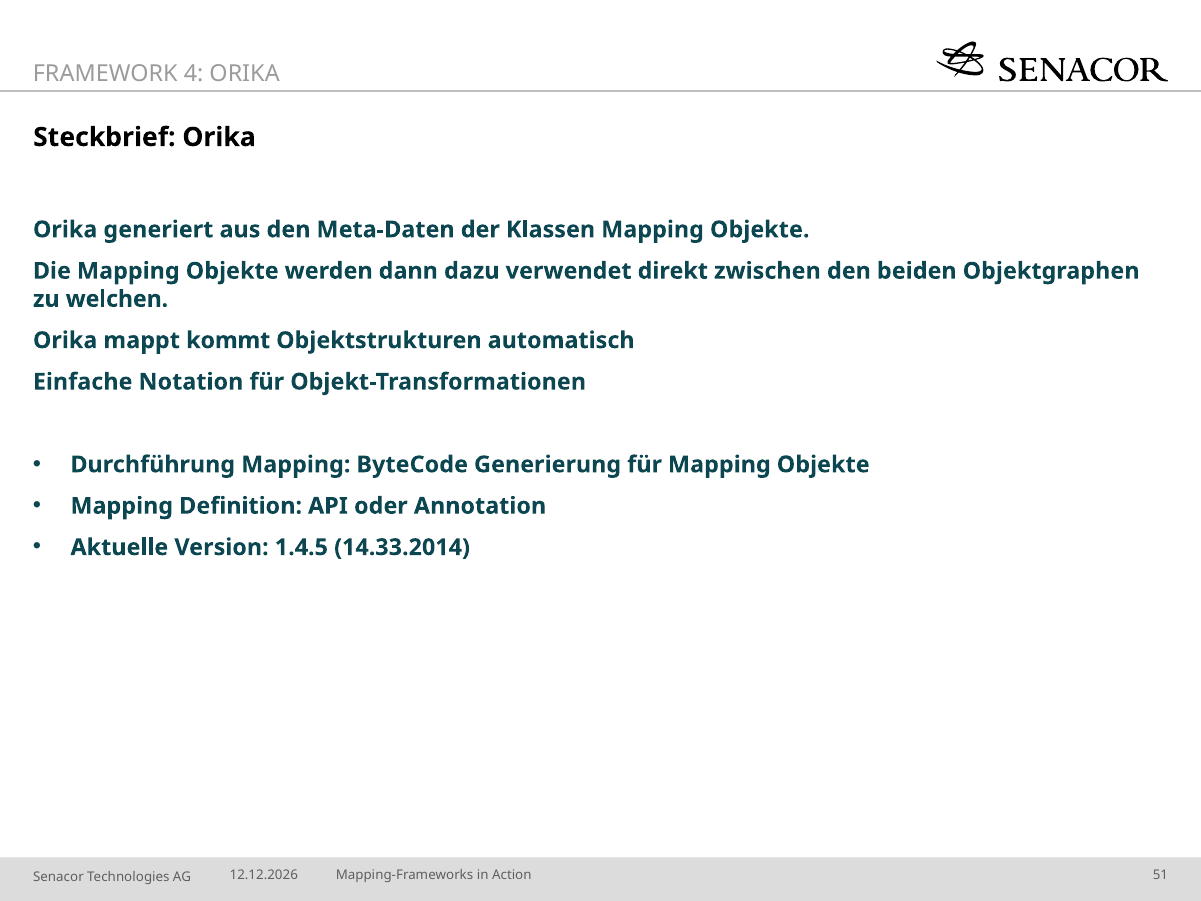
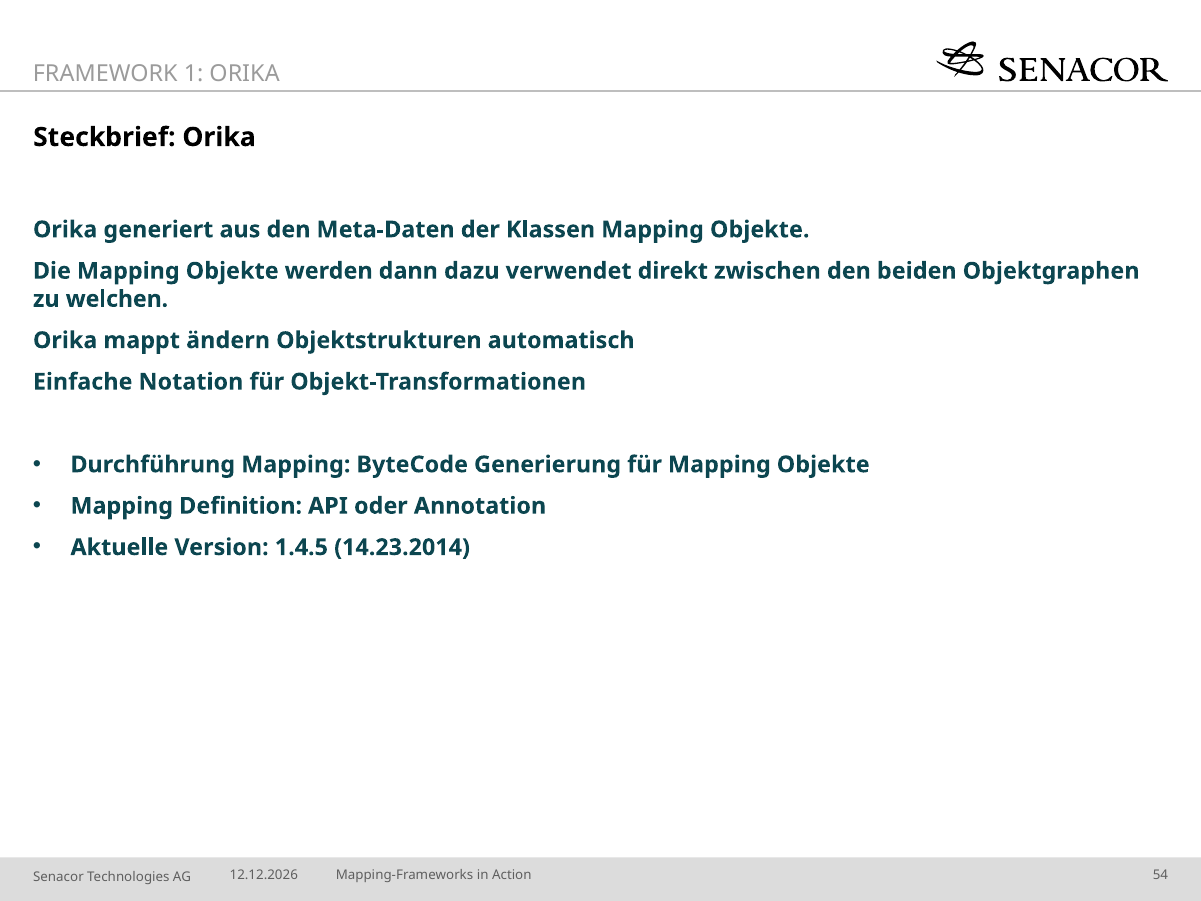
4: 4 -> 1 (194, 74)
kommt: kommt -> ändern (228, 340)
14.33.2014: 14.33.2014 -> 14.23.2014 (402, 547)
51: 51 -> 54 (1160, 875)
